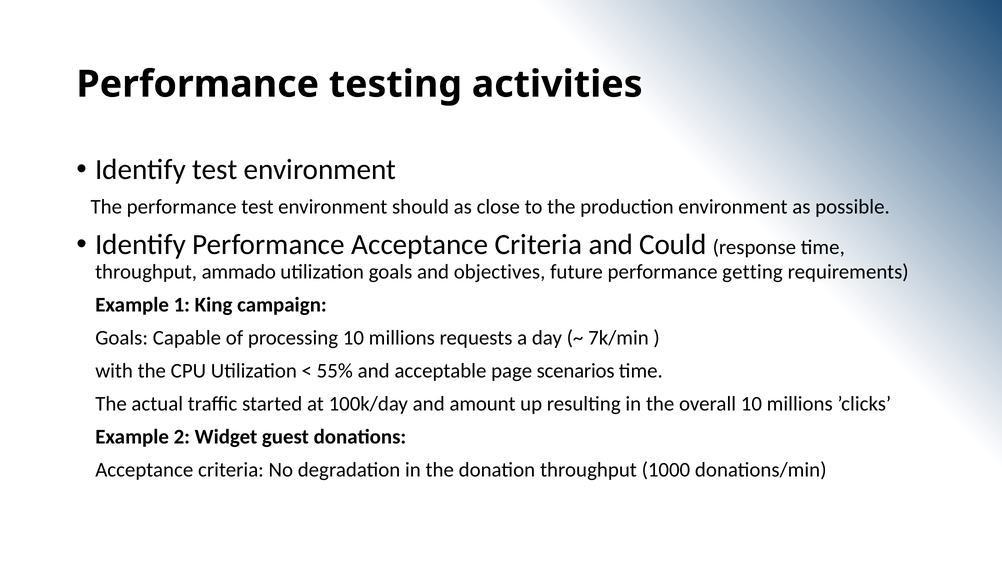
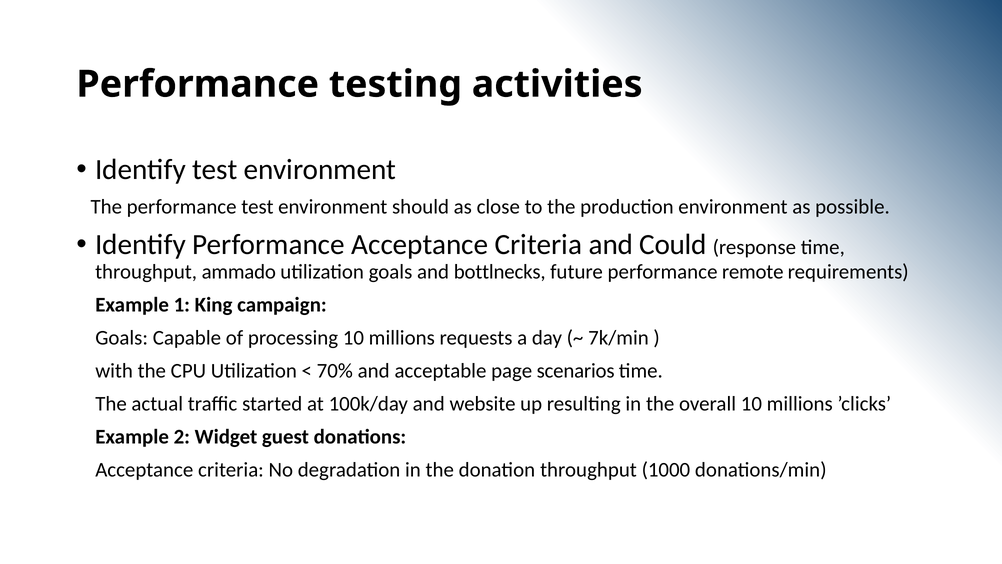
objectives: objectives -> bottlnecks (500, 272)
getting: getting -> remote (753, 272)
55%: 55% -> 70% (335, 370)
amount: amount -> website (483, 403)
